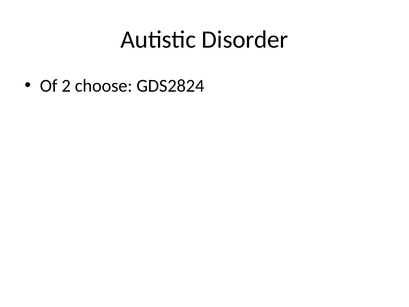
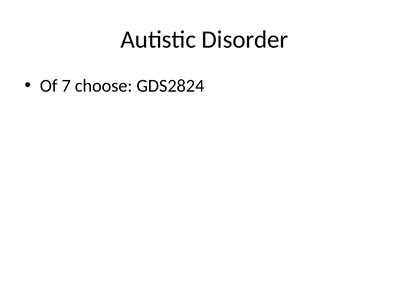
2: 2 -> 7 (66, 86)
